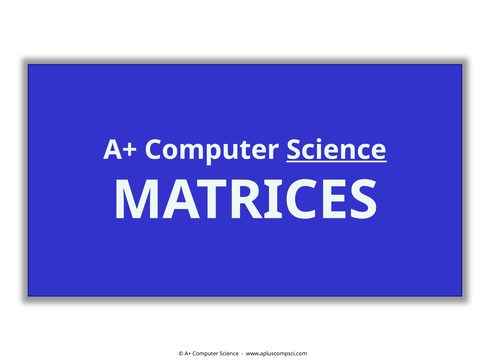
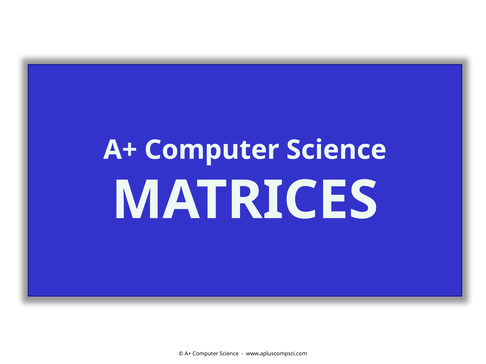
Science underline: present -> none (336, 150)
